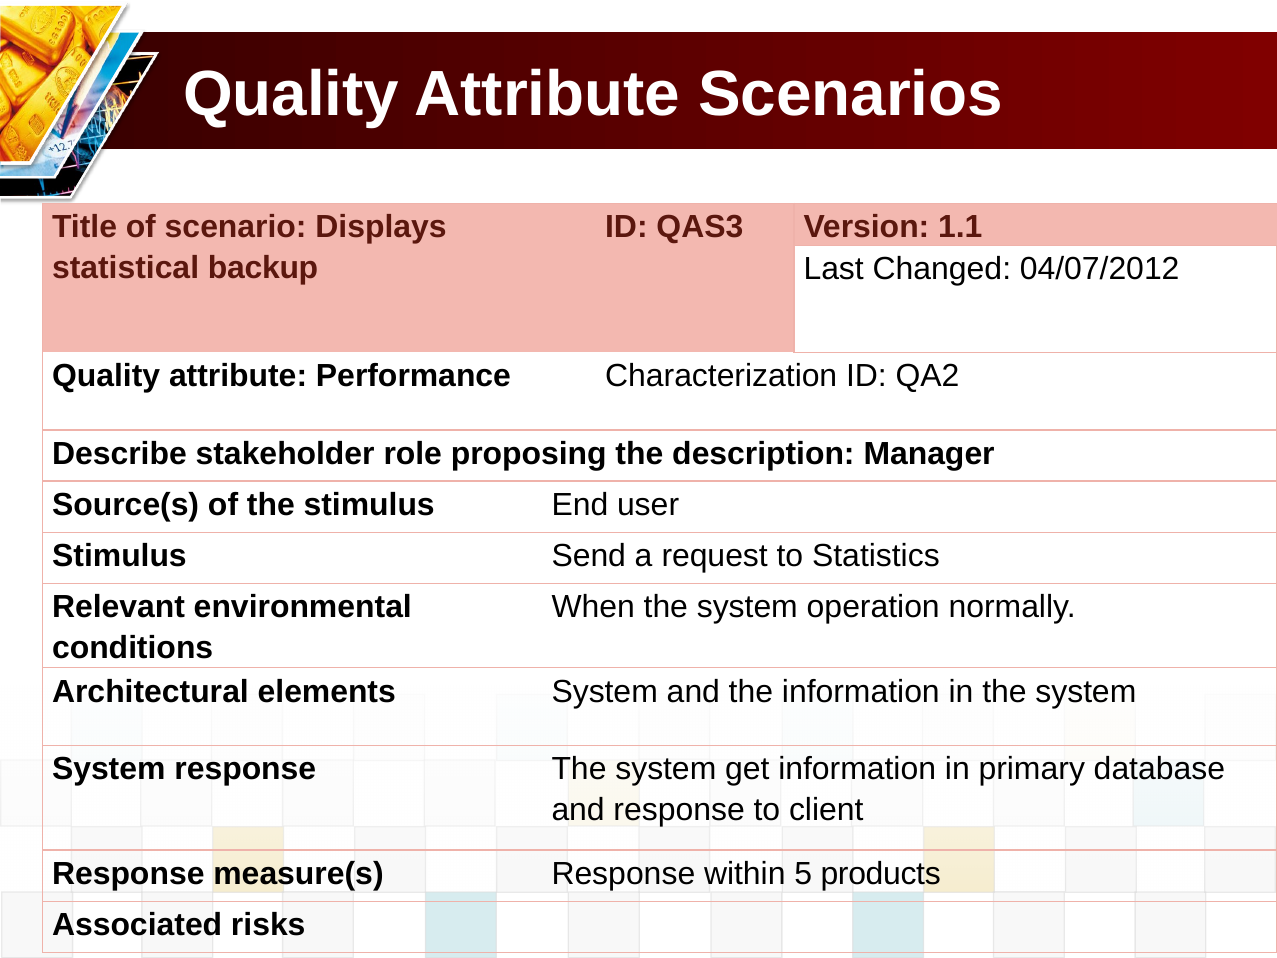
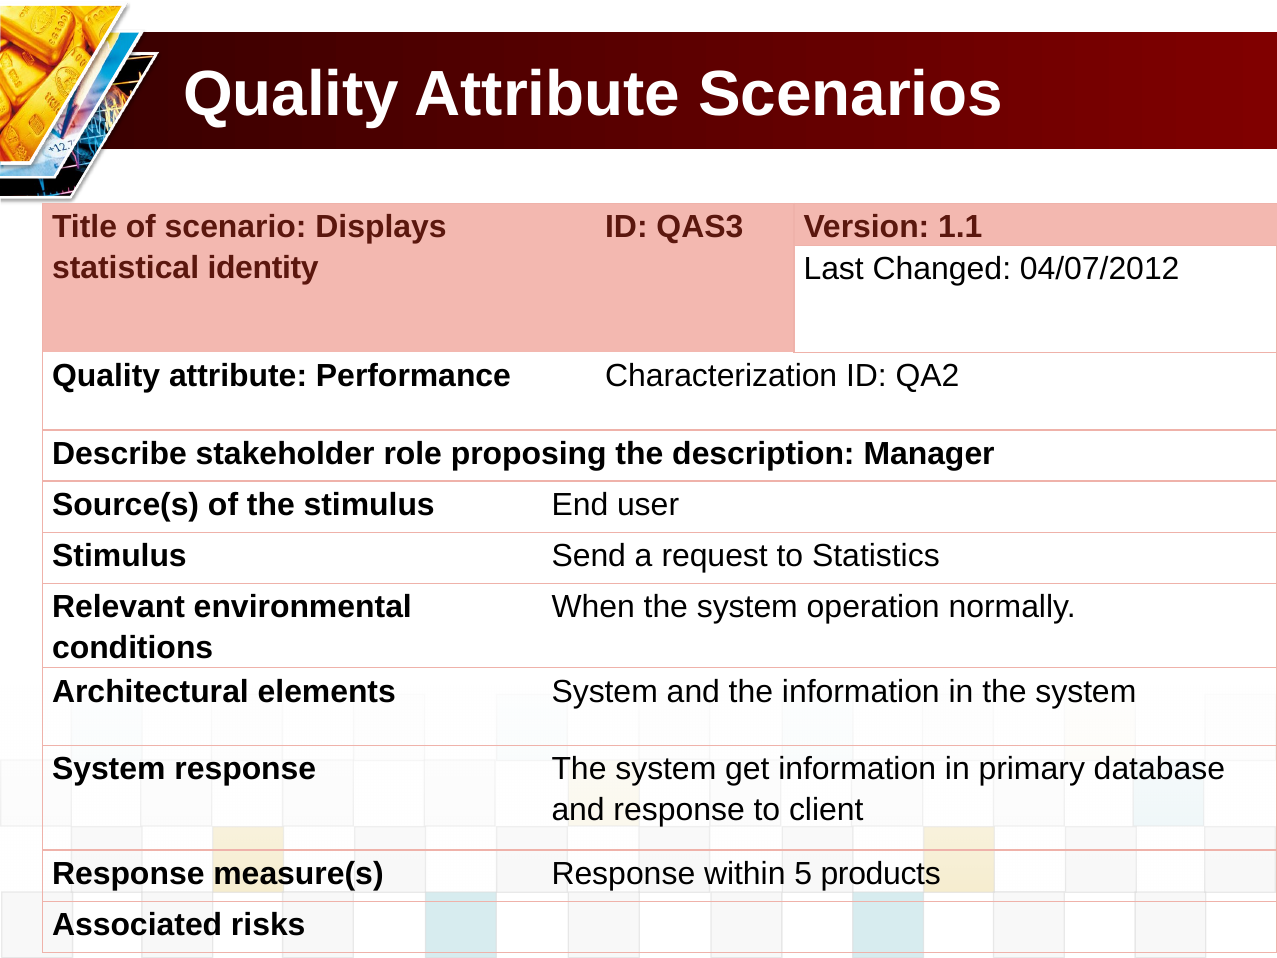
backup: backup -> identity (263, 268)
